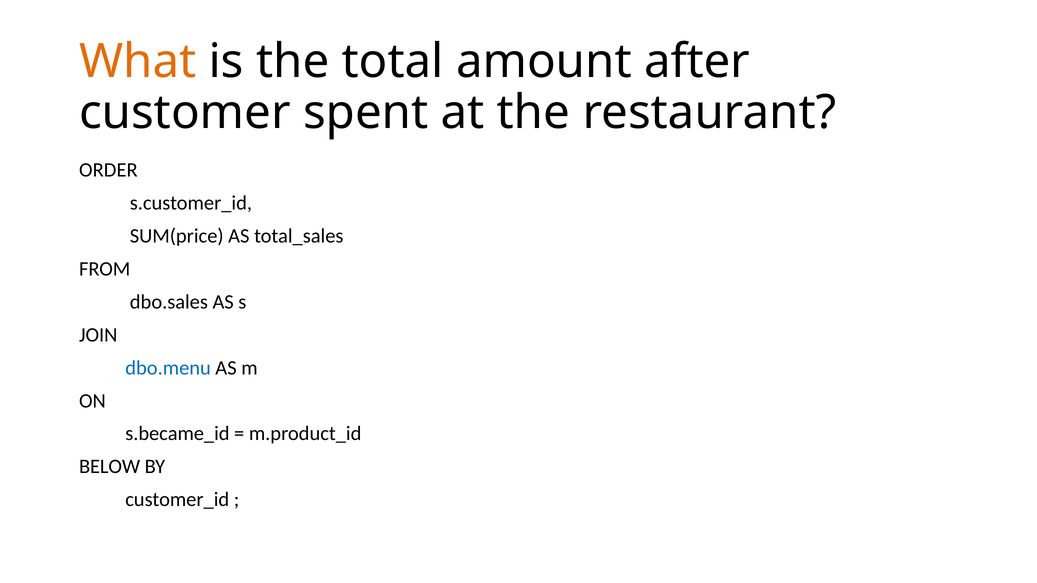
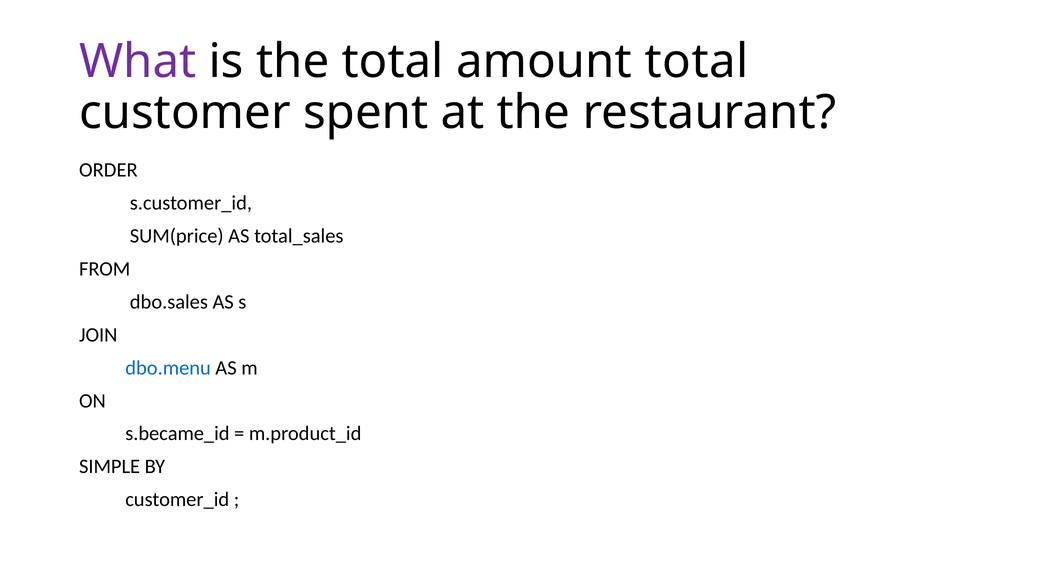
What colour: orange -> purple (138, 61)
amount after: after -> total (697, 61)
BELOW: BELOW -> SIMPLE (110, 467)
